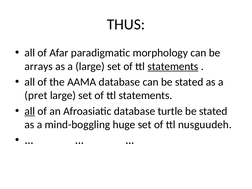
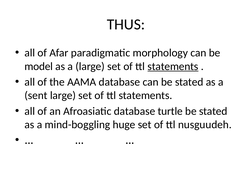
arrays: arrays -> model (39, 66)
pret: pret -> sent (36, 95)
all underline: present -> none (30, 111)
